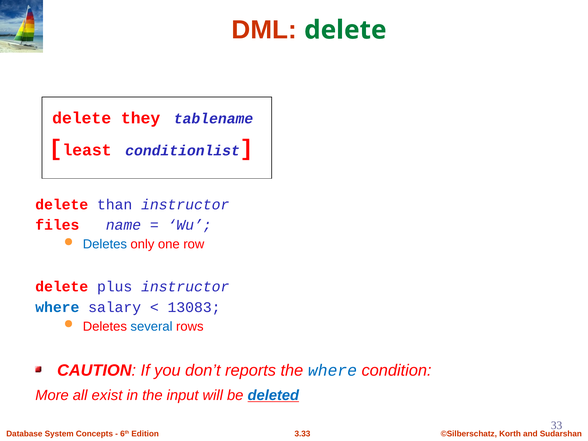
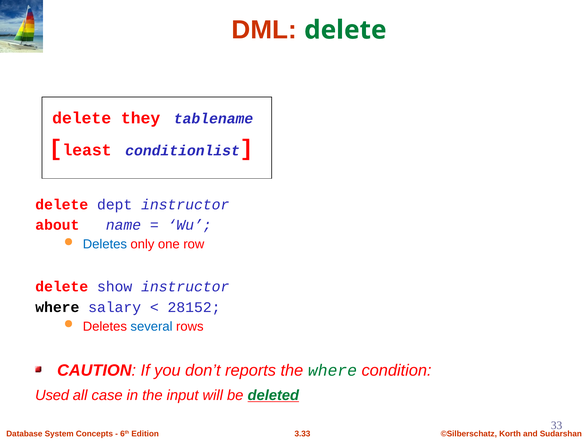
than: than -> dept (115, 205)
files: files -> about (57, 225)
plus: plus -> show (115, 287)
where colour: blue -> black (57, 307)
13083: 13083 -> 28152 (194, 307)
where colour: blue -> green (332, 370)
More: More -> Used (52, 395)
exist: exist -> case (107, 395)
deleted colour: blue -> green (273, 395)
